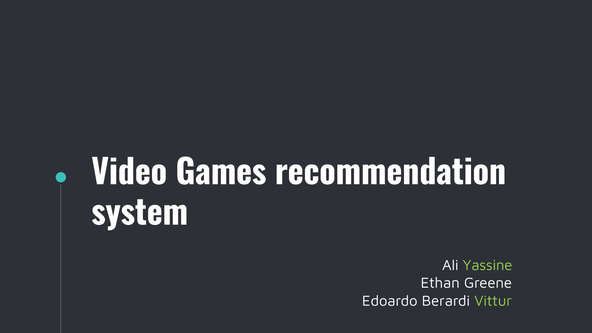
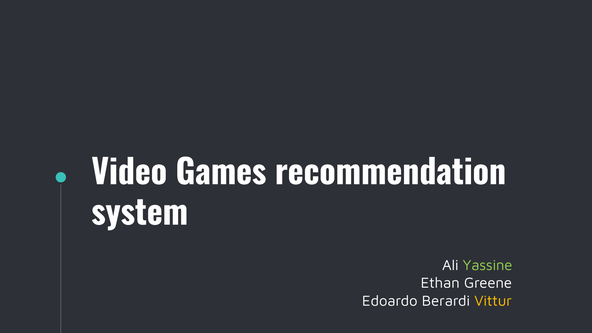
Vittur colour: light green -> yellow (493, 301)
